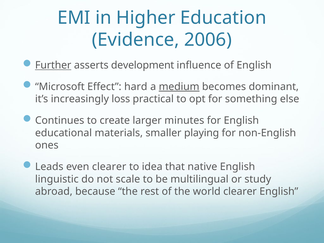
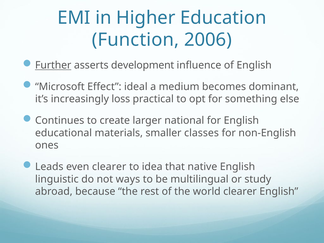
Evidence: Evidence -> Function (135, 40)
hard: hard -> ideal (136, 87)
medium underline: present -> none (179, 87)
minutes: minutes -> national (184, 120)
playing: playing -> classes (202, 133)
scale: scale -> ways (128, 179)
